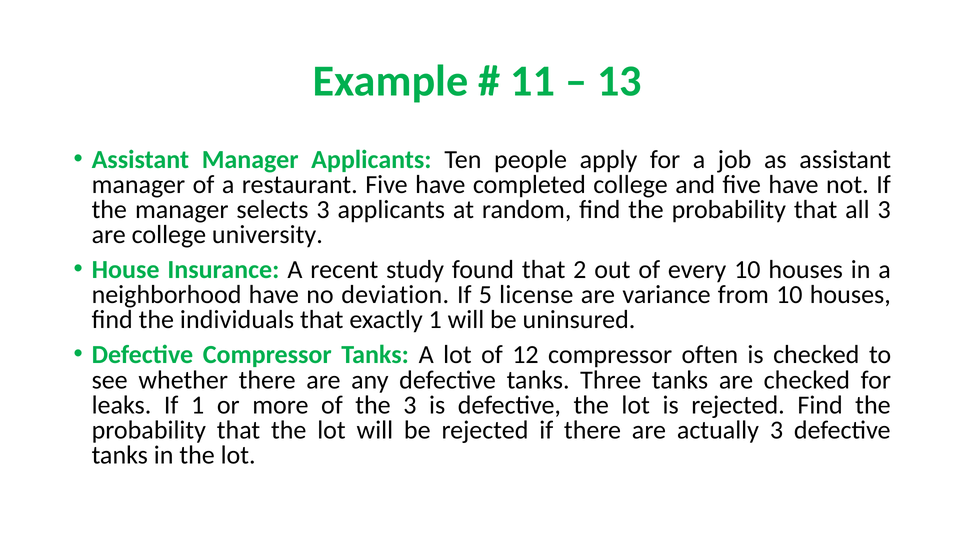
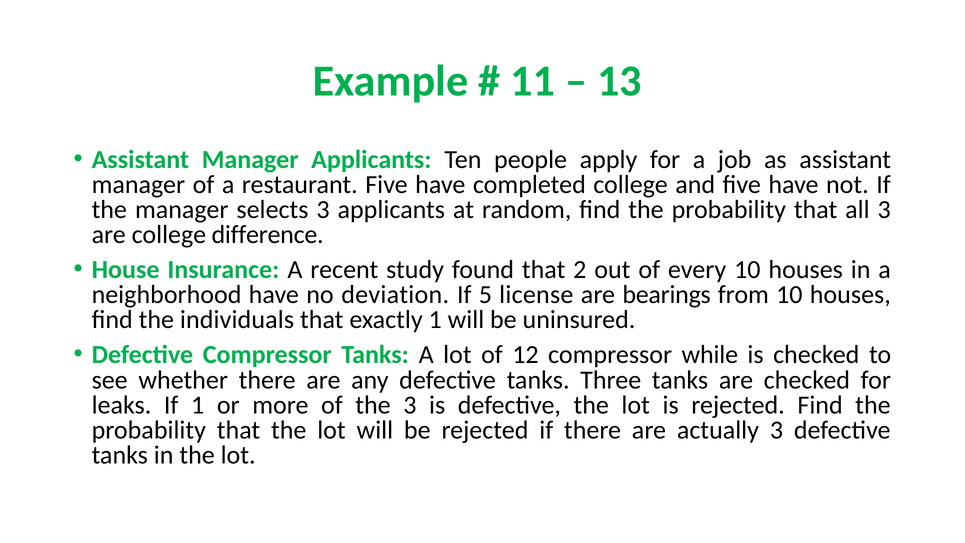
university: university -> difference (268, 235)
variance: variance -> bearings (667, 295)
often: often -> while (710, 355)
